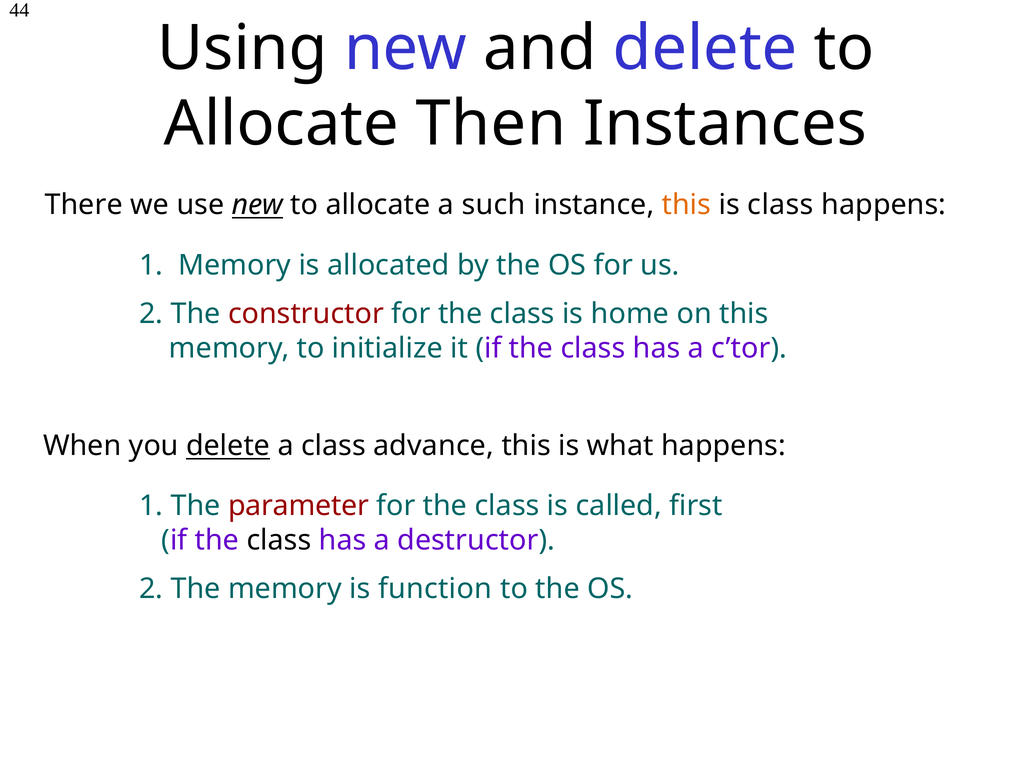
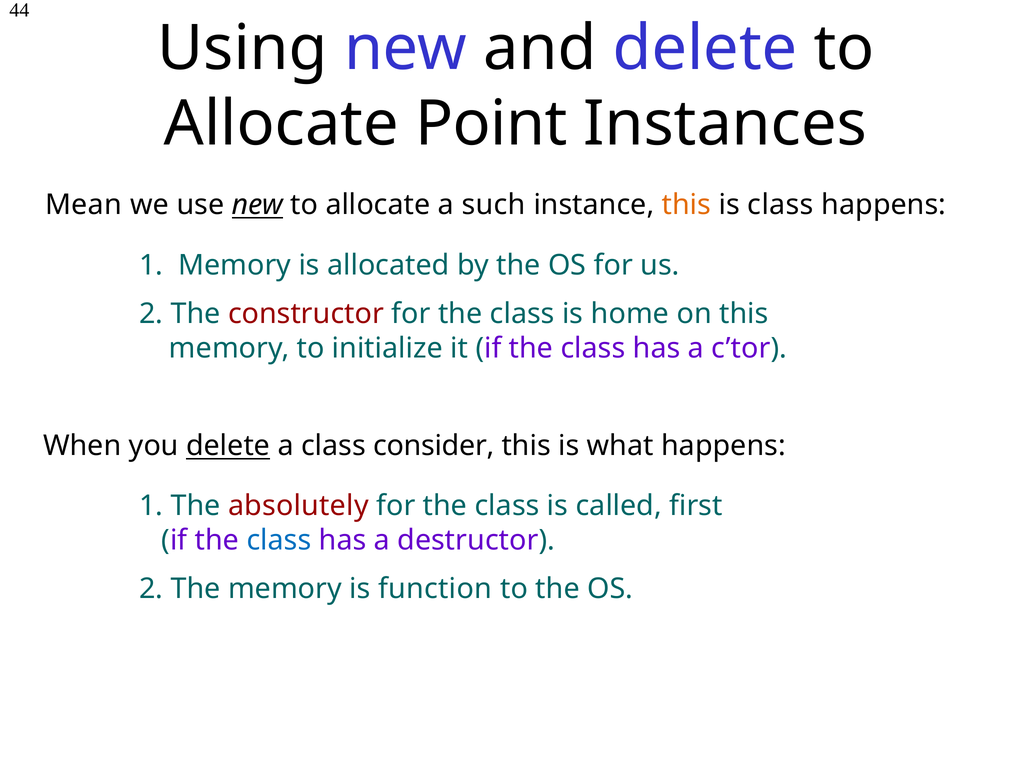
Then: Then -> Point (491, 124)
There: There -> Mean (84, 205)
advance: advance -> consider (434, 446)
parameter: parameter -> absolutely (298, 506)
class colour: black -> blue (279, 540)
